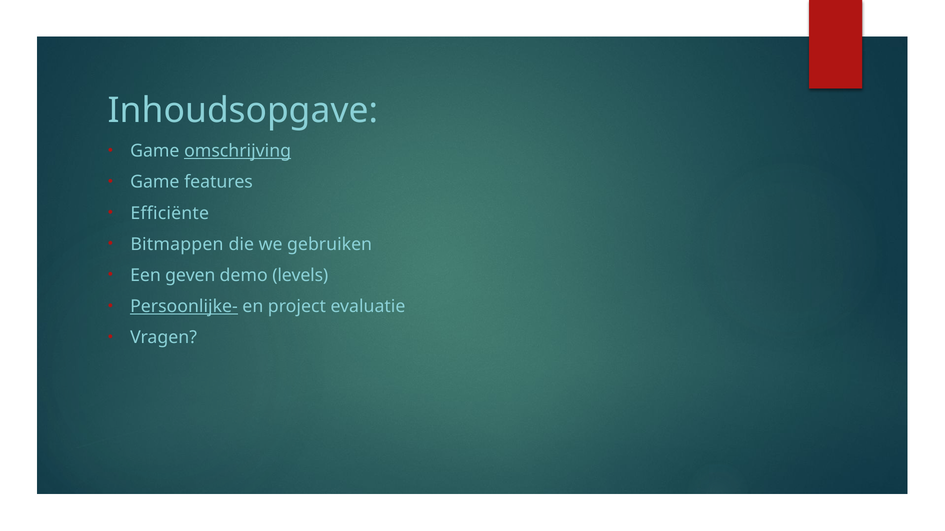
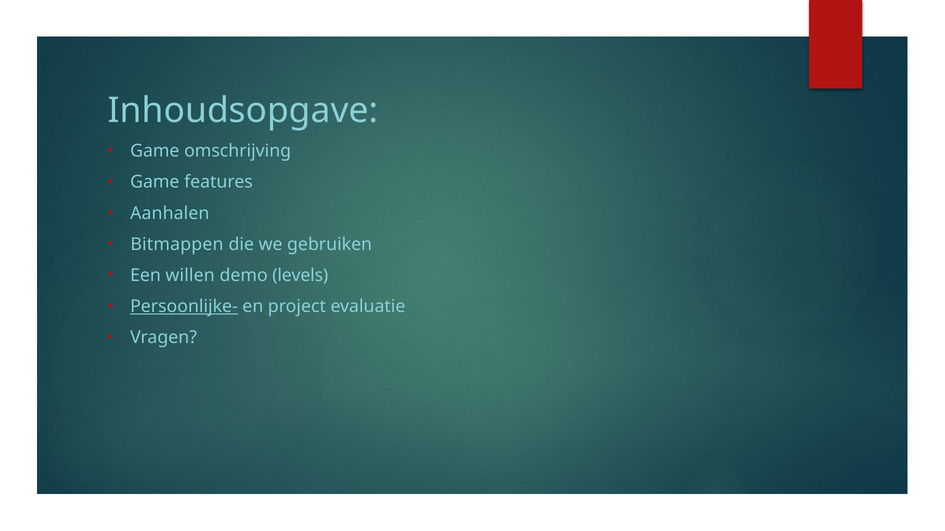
omschrijving underline: present -> none (238, 151)
Efficiënte: Efficiënte -> Aanhalen (170, 213)
geven: geven -> willen (190, 276)
